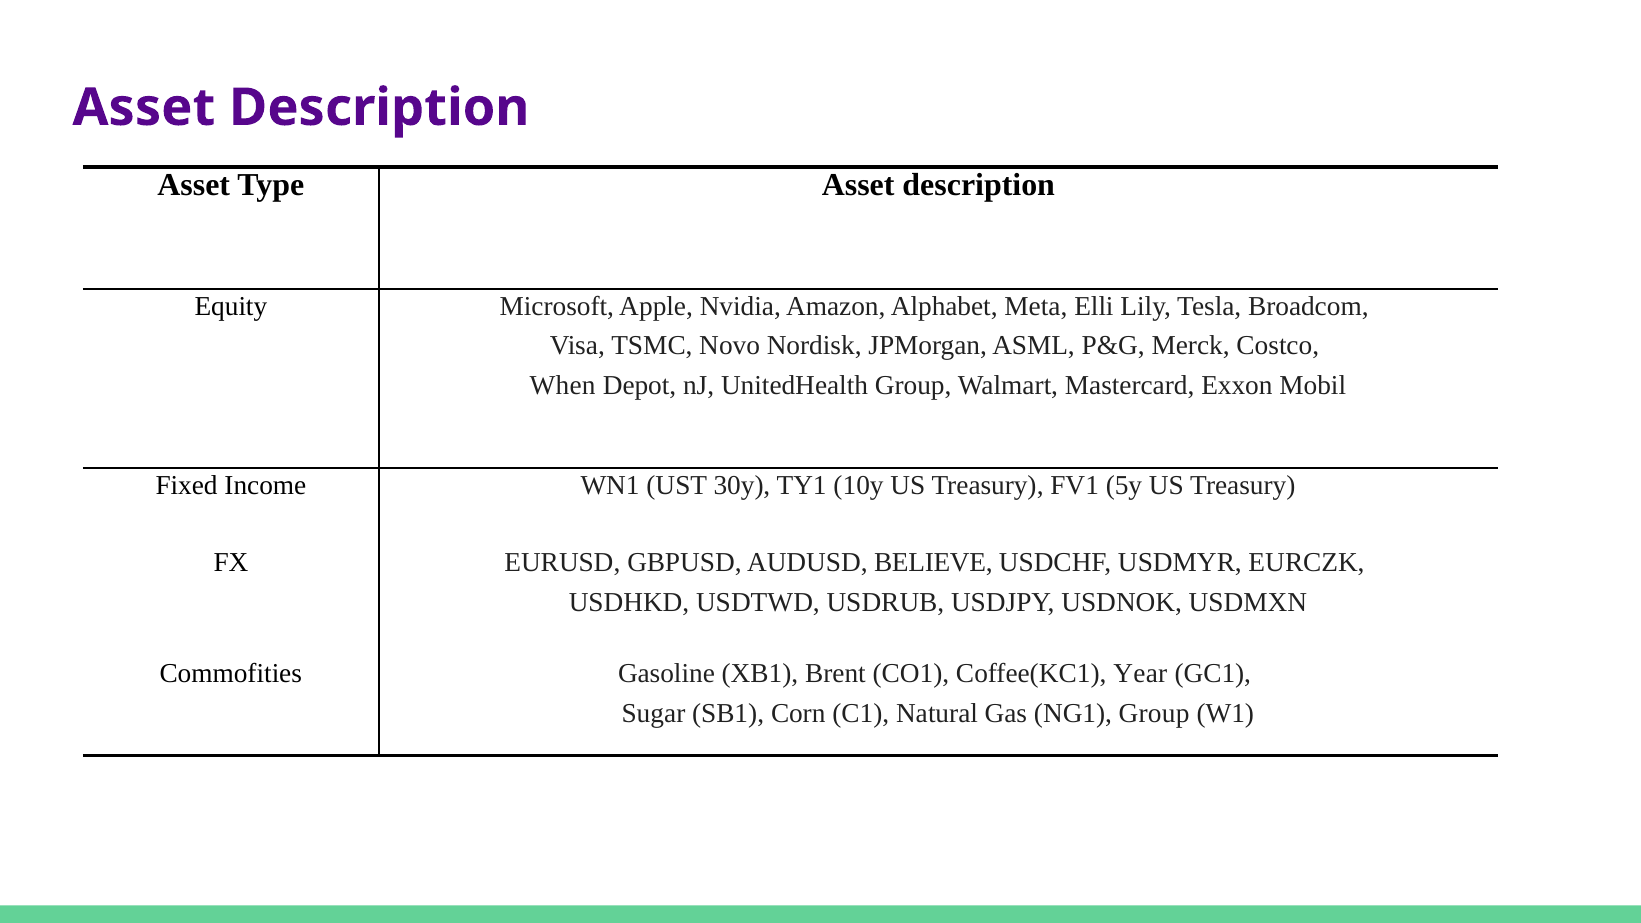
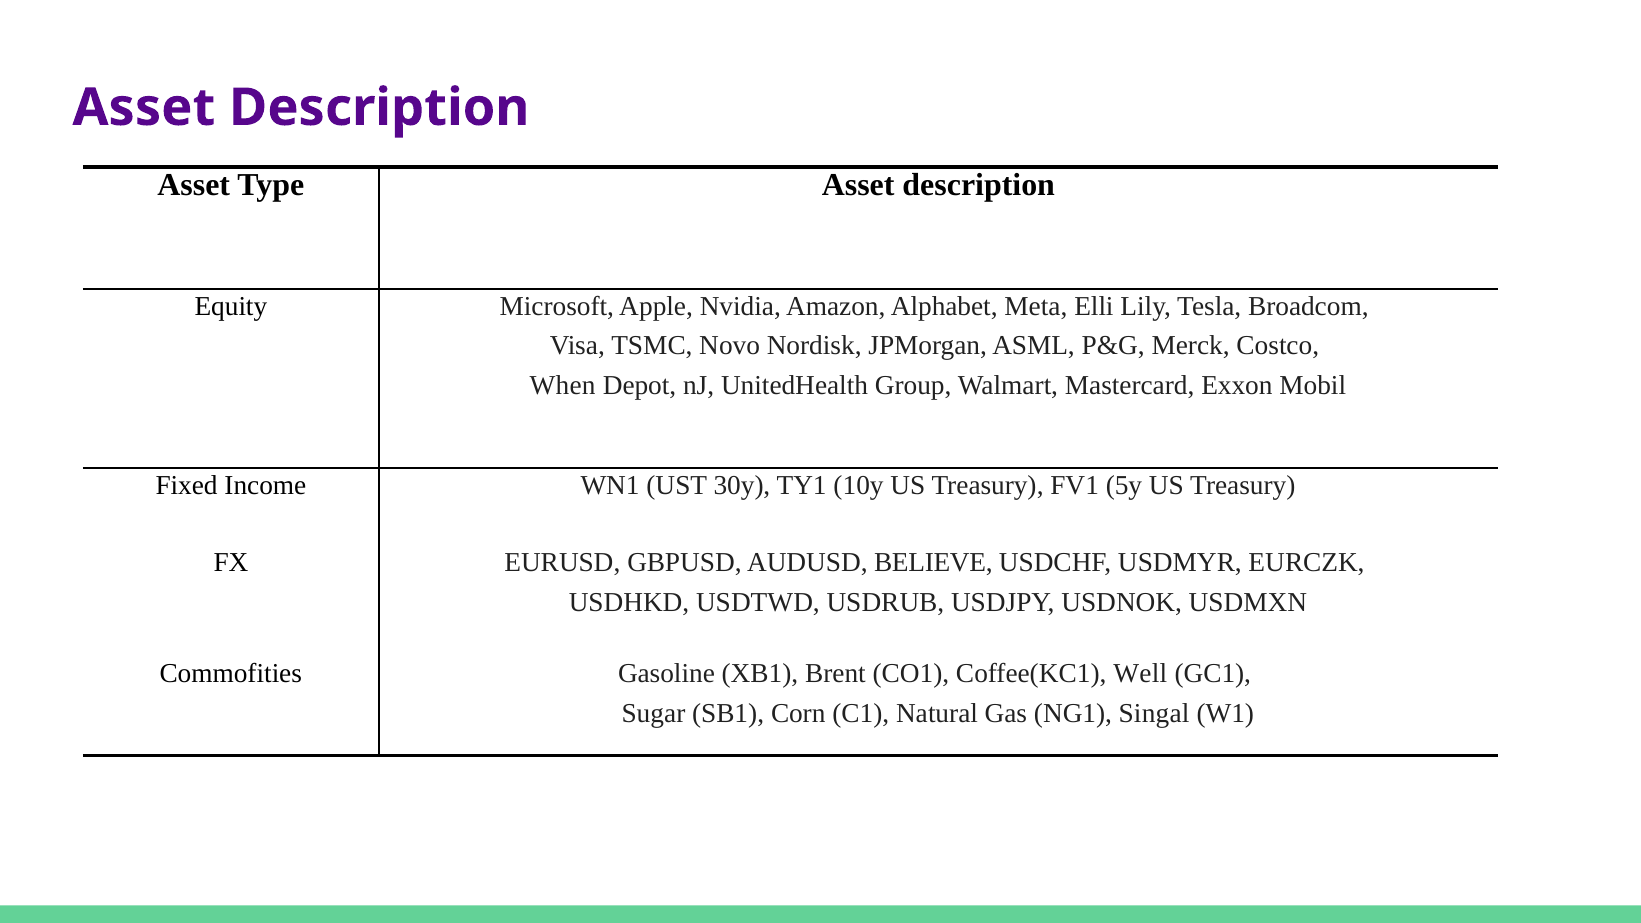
Year: Year -> Well (1140, 674)
NG1 Group: Group -> Singal (1154, 713)
